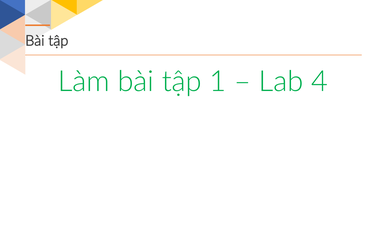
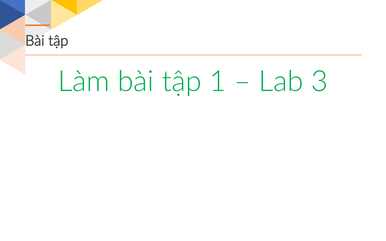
4: 4 -> 3 (320, 82)
